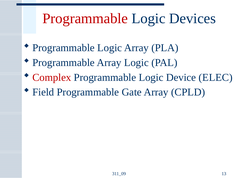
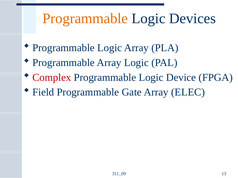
Programmable colour: red -> orange (85, 18)
ELEC: ELEC -> FPGA (216, 78)
CPLD: CPLD -> ELEC (188, 92)
